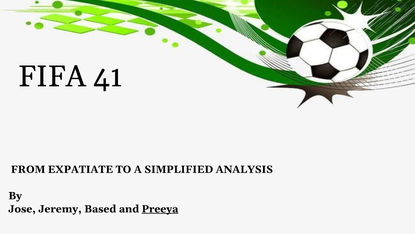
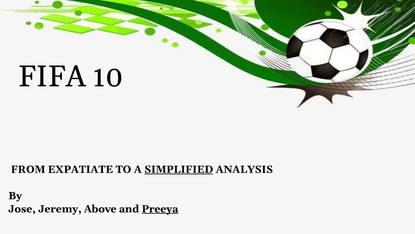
41: 41 -> 10 (108, 77)
SIMPLIFIED underline: none -> present (179, 169)
Based: Based -> Above (100, 208)
